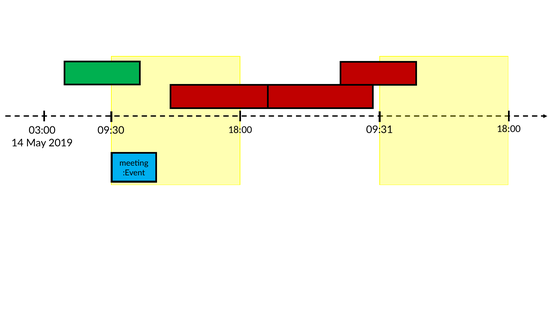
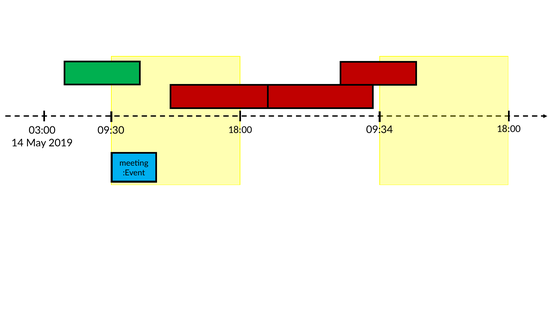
09:31: 09:31 -> 09:34 (380, 129)
